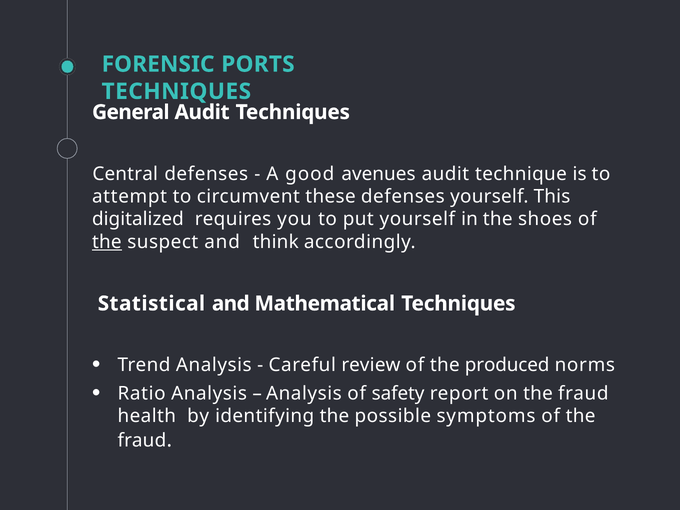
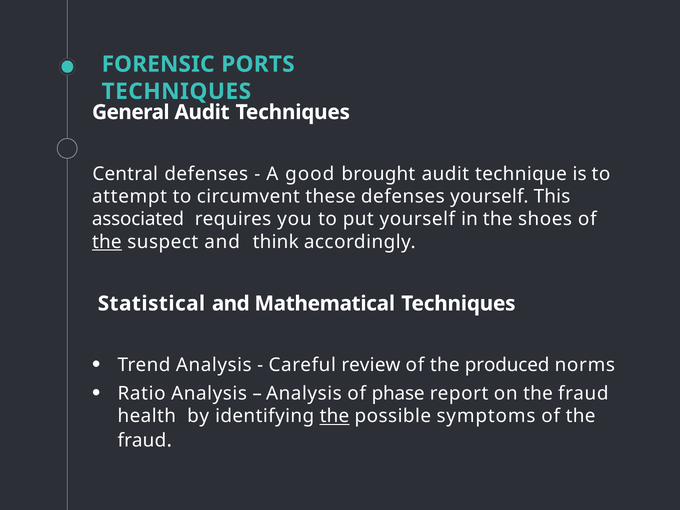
avenues: avenues -> brought (378, 174)
digitalized: digitalized -> associated (138, 219)
safety: safety -> phase (398, 394)
the underline: none -> present (334, 416)
